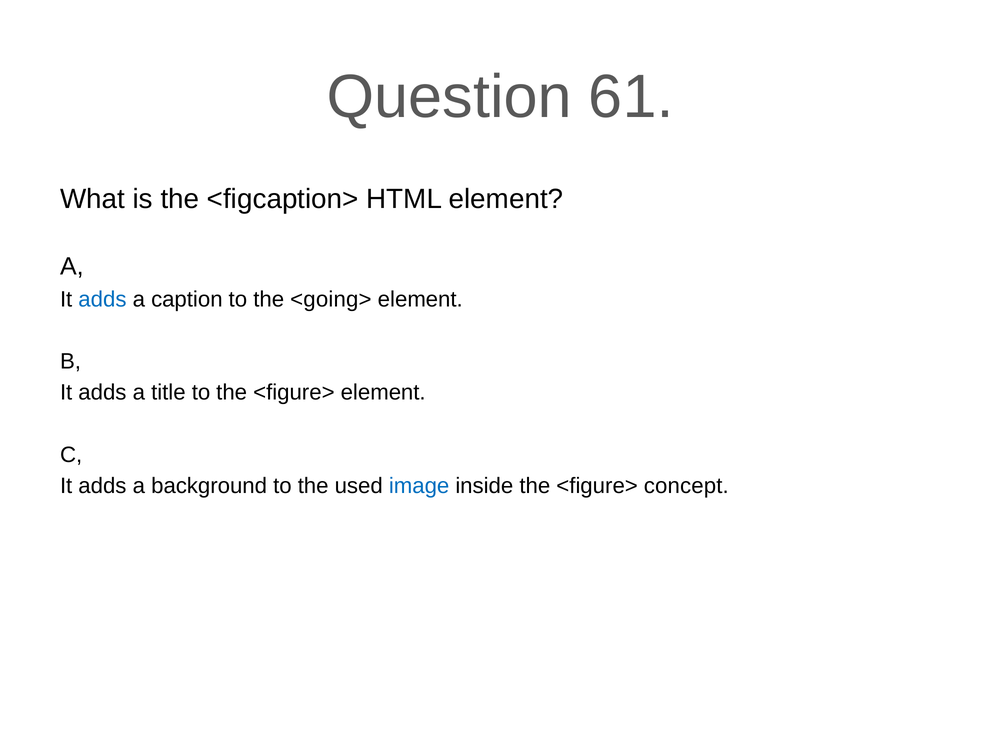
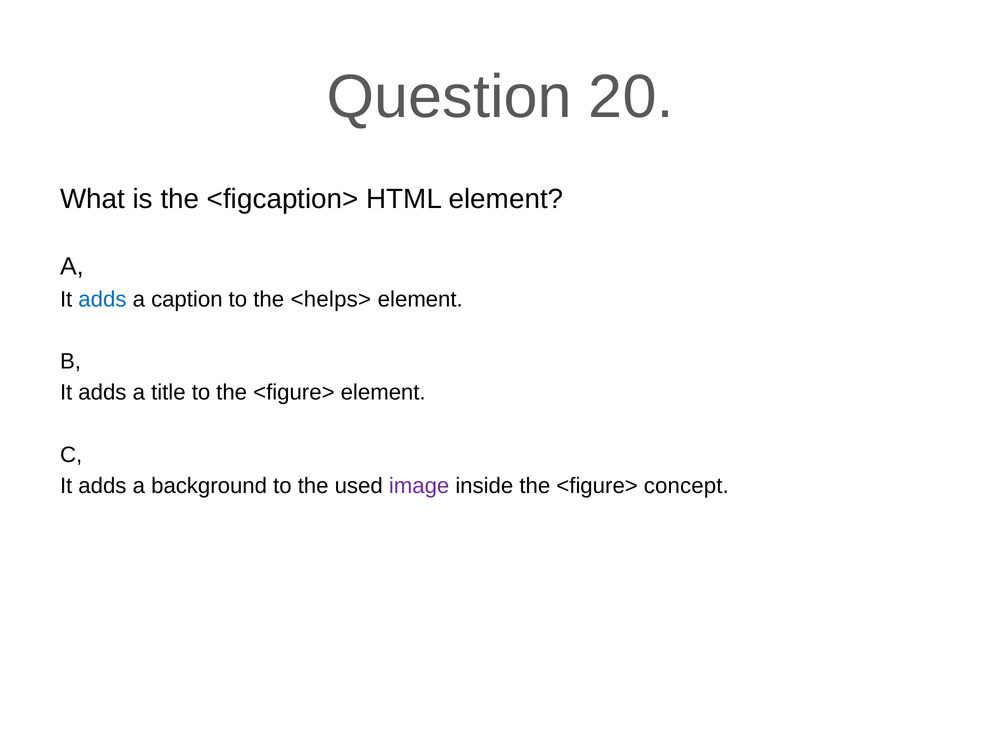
61: 61 -> 20 (631, 97)
<going>: <going> -> <helps> (331, 299)
image colour: blue -> purple (419, 486)
